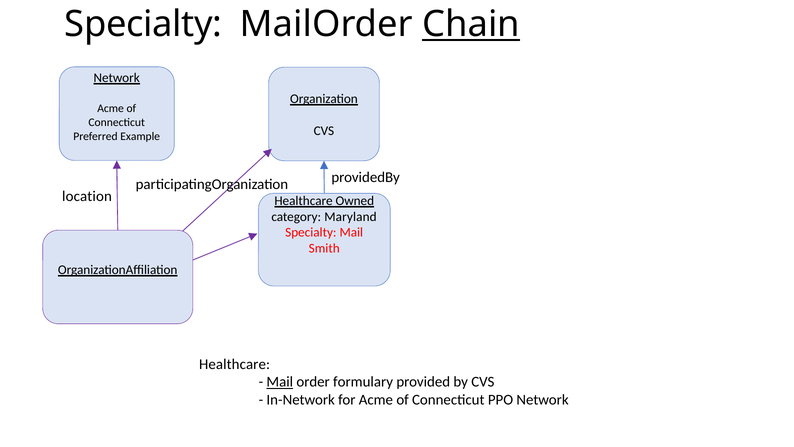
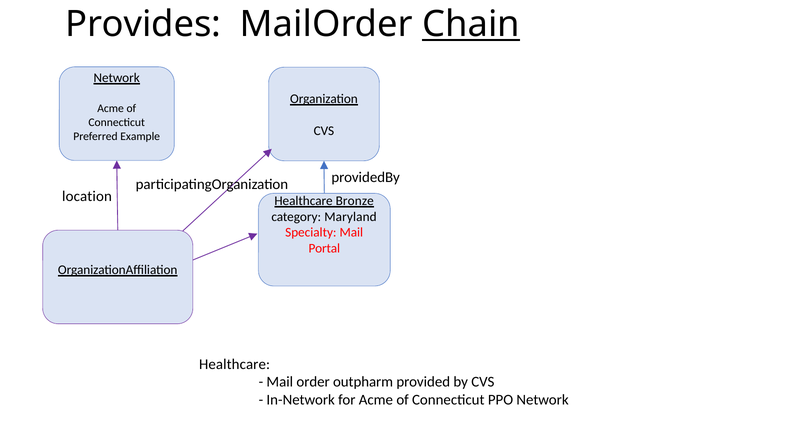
Specialty: Specialty -> Provides (143, 24)
Owned: Owned -> Bronze (355, 201)
Smith: Smith -> Portal (324, 248)
Mail underline: present -> none (280, 382)
formulary: formulary -> outpharm (363, 382)
